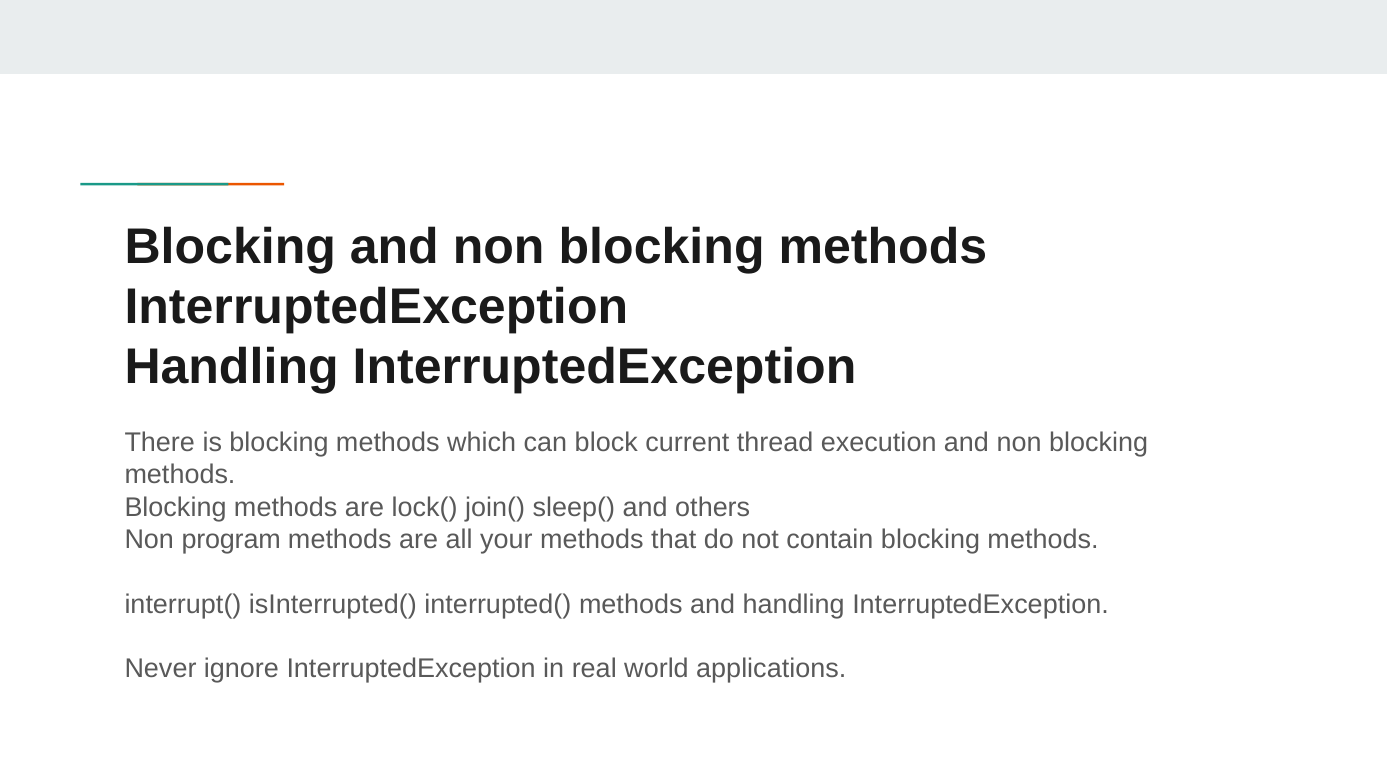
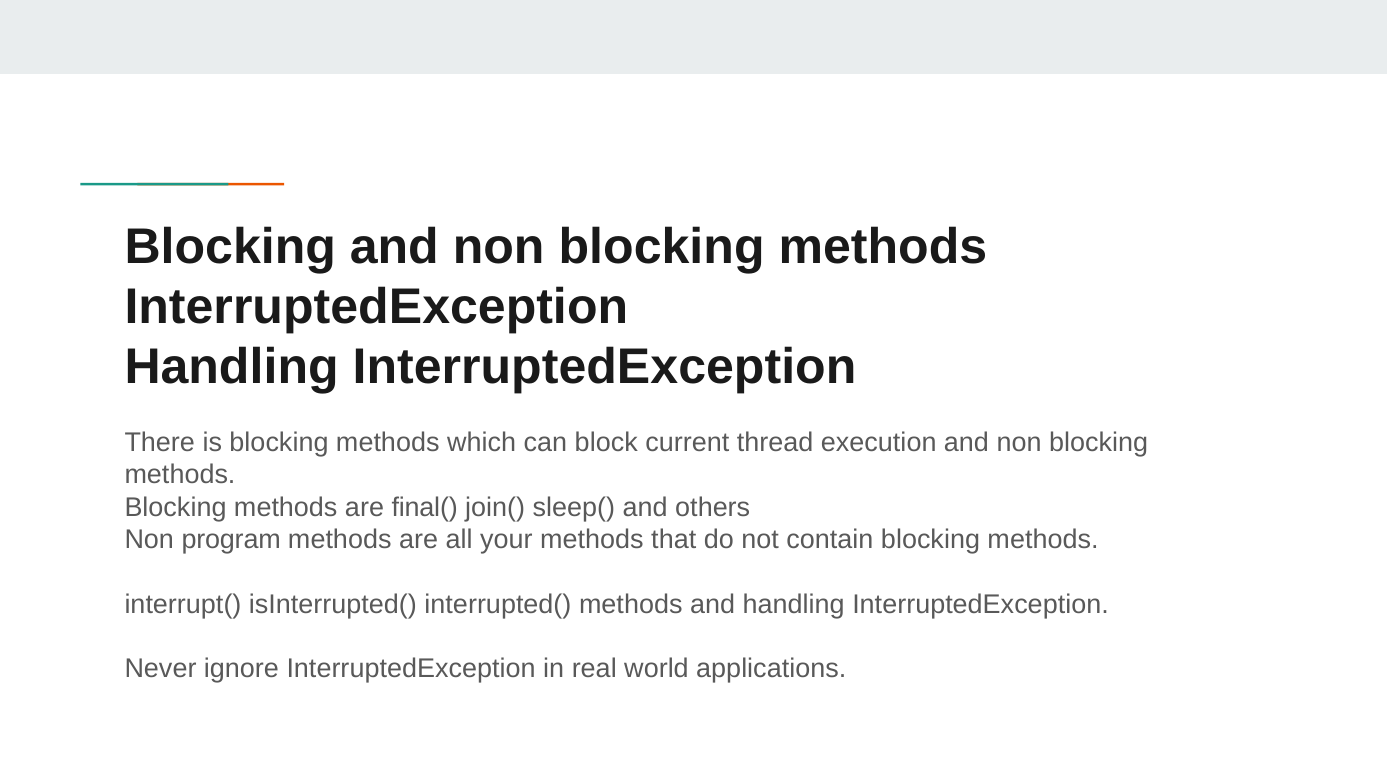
lock(: lock( -> final( (425, 507)
